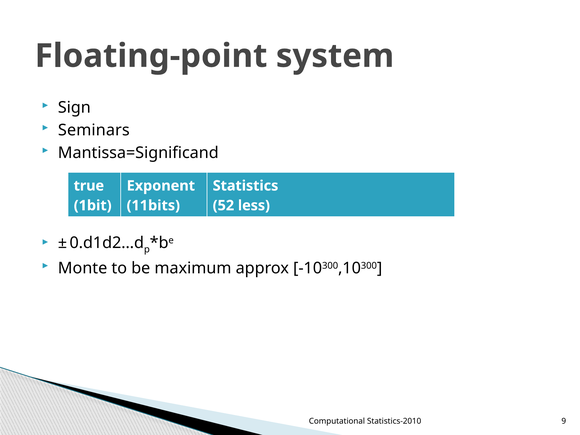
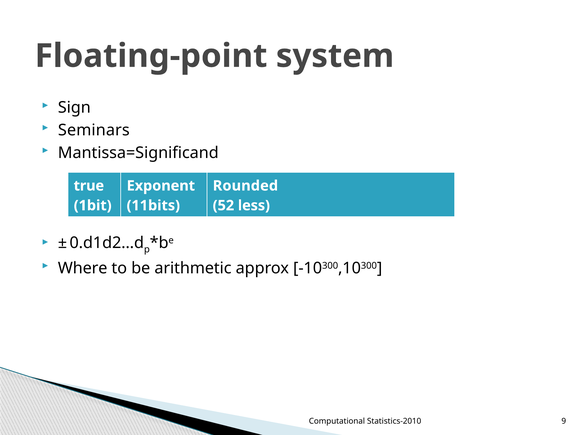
Statistics: Statistics -> Rounded (245, 186)
Monte: Monte -> Where (83, 268)
maximum: maximum -> arithmetic (193, 268)
